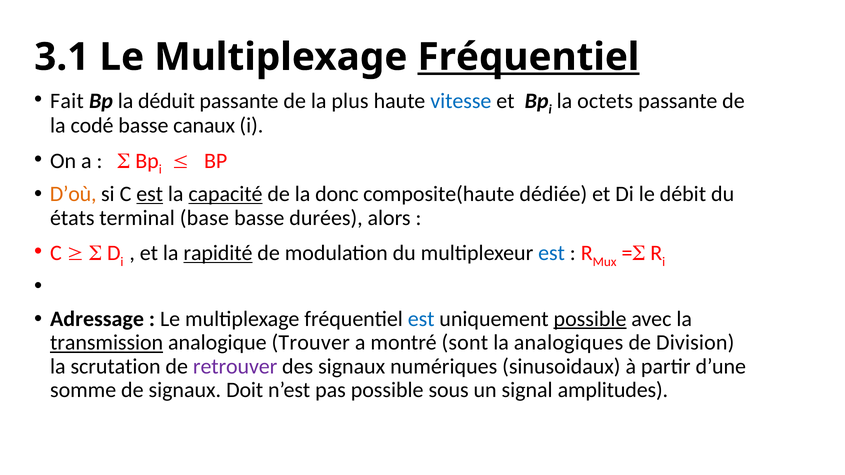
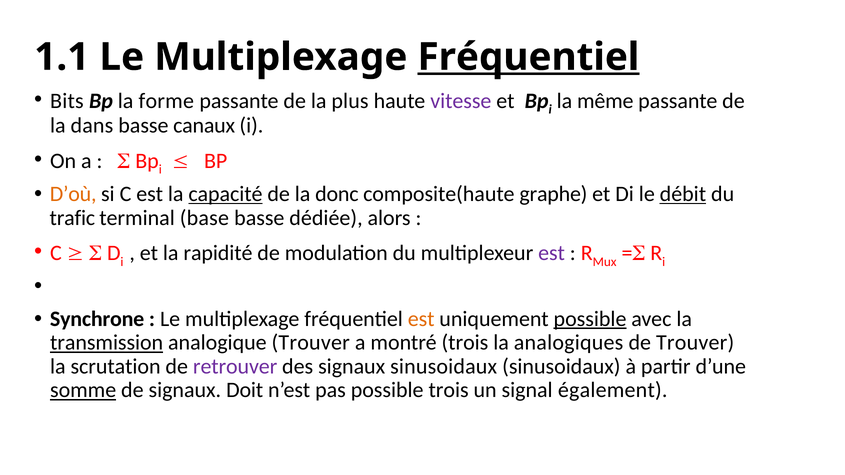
3.1: 3.1 -> 1.1 (62, 57)
Fait: Fait -> Bits (67, 101)
déduit: déduit -> forme (166, 101)
vitesse colour: blue -> purple (461, 101)
octets: octets -> même (605, 101)
codé: codé -> dans (92, 125)
est underline: present -> none (150, 194)
dédiée: dédiée -> graphe (553, 194)
débit underline: none -> present (683, 194)
états: états -> trafic (72, 218)
durées: durées -> dédiée (326, 218)
rapidité underline: present -> none (218, 253)
est colour: blue -> purple (552, 253)
Adressage: Adressage -> Synchrone (97, 319)
est colour: blue -> orange (421, 319)
montré sont: sont -> trois (465, 343)
de Division: Division -> Trouver (695, 343)
signaux numériques: numériques -> sinusoidaux (444, 367)
somme underline: none -> present (83, 390)
possible sous: sous -> trois (449, 390)
amplitudes: amplitudes -> également (613, 390)
